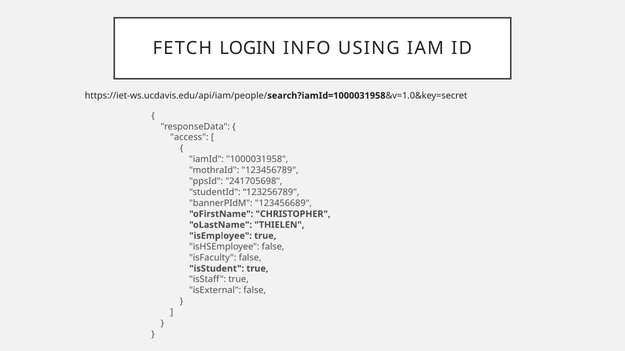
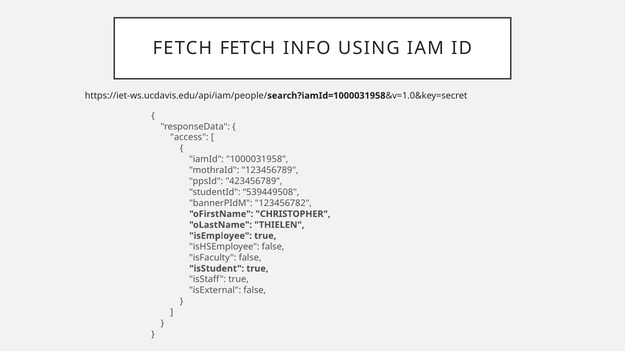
FETCH LOGIN: LOGIN -> FETCH (248, 48)
241705698: 241705698 -> 423456789 (254, 181)
123256789: 123256789 -> 539449508 (271, 192)
123456689: 123456689 -> 123456782 (283, 203)
